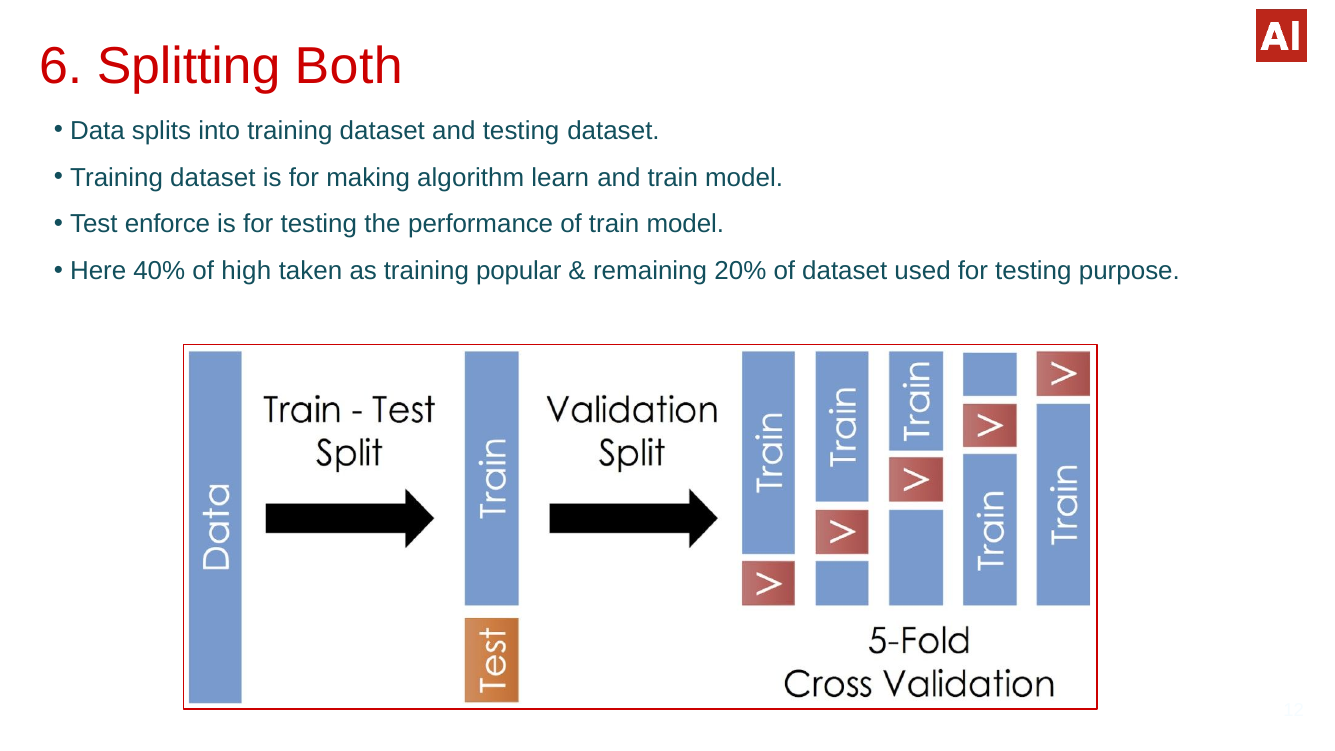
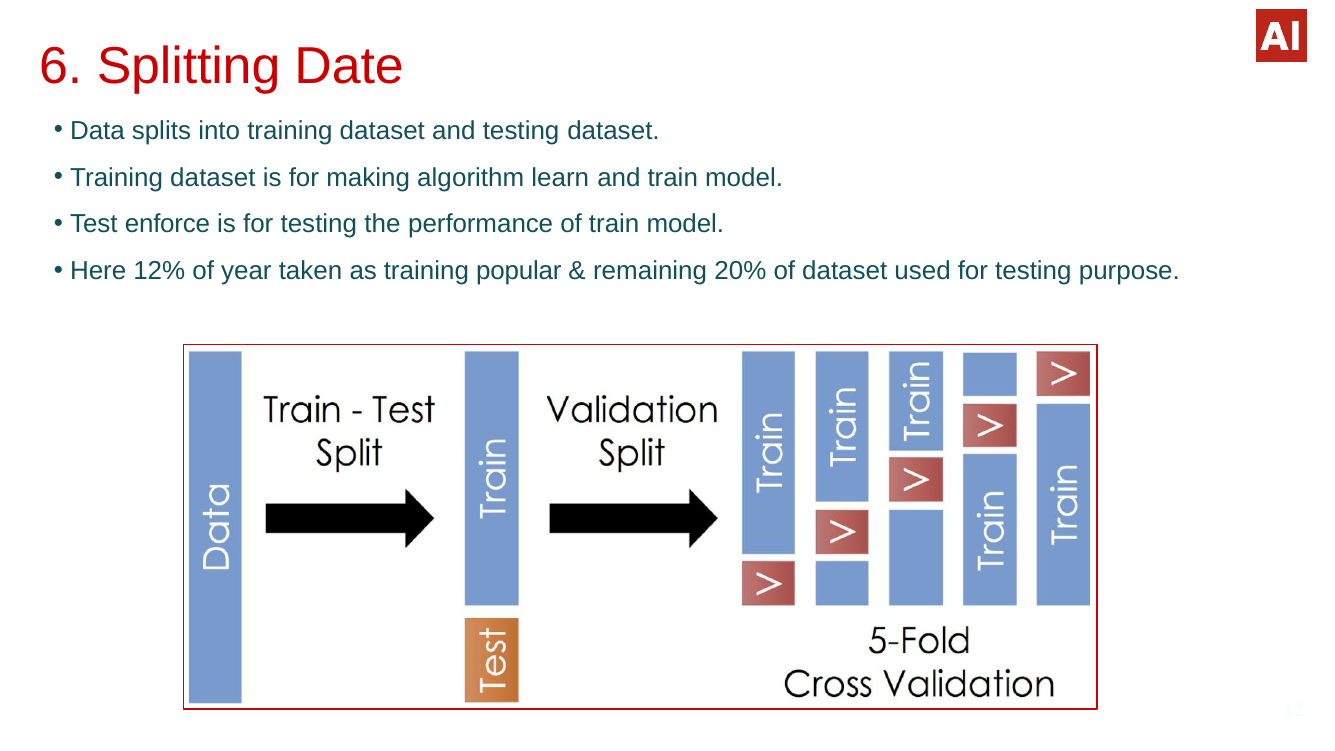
Both: Both -> Date (349, 66)
40%: 40% -> 12% (159, 271)
high: high -> year (246, 271)
